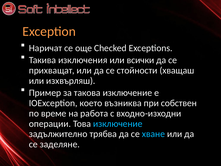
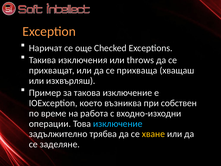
всички: всички -> throws (140, 60)
стойности: стойности -> прихваща (137, 70)
хване colour: light blue -> yellow (153, 134)
